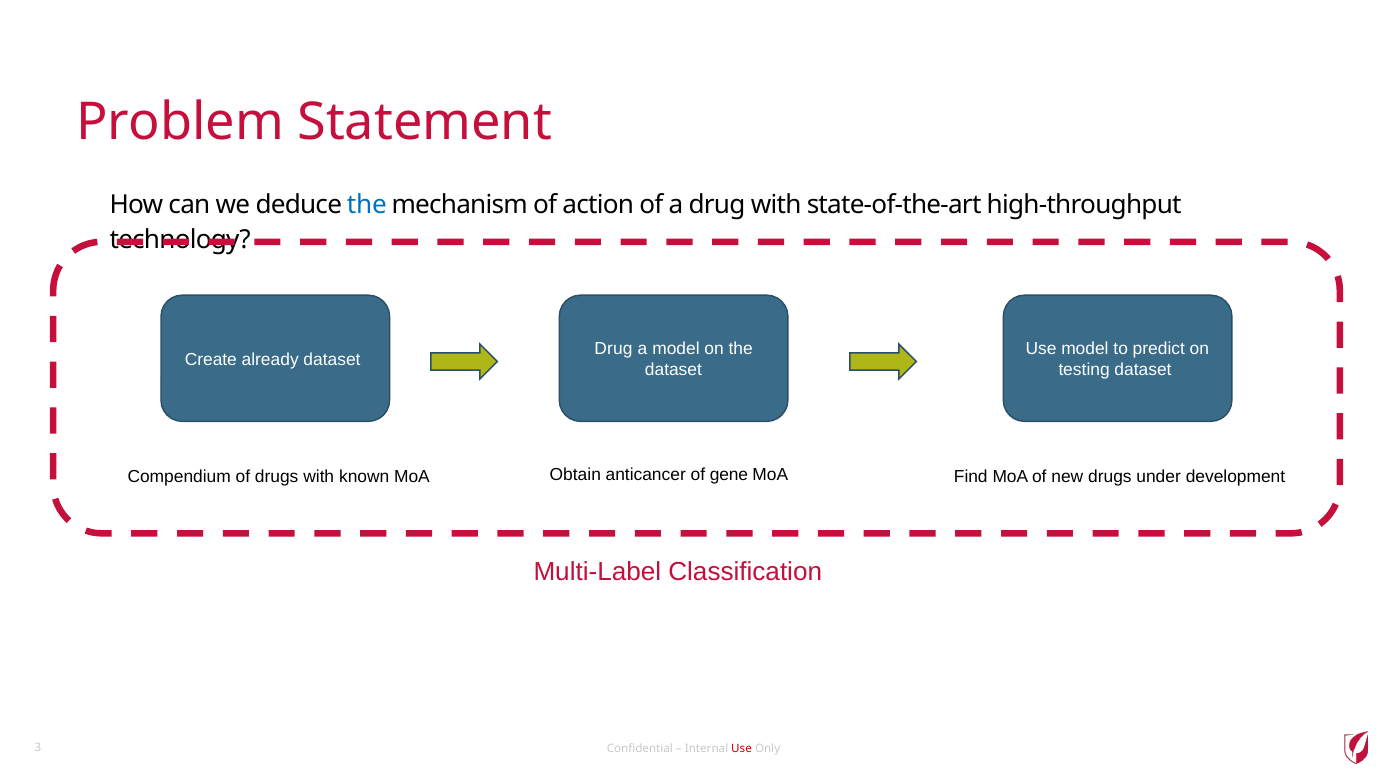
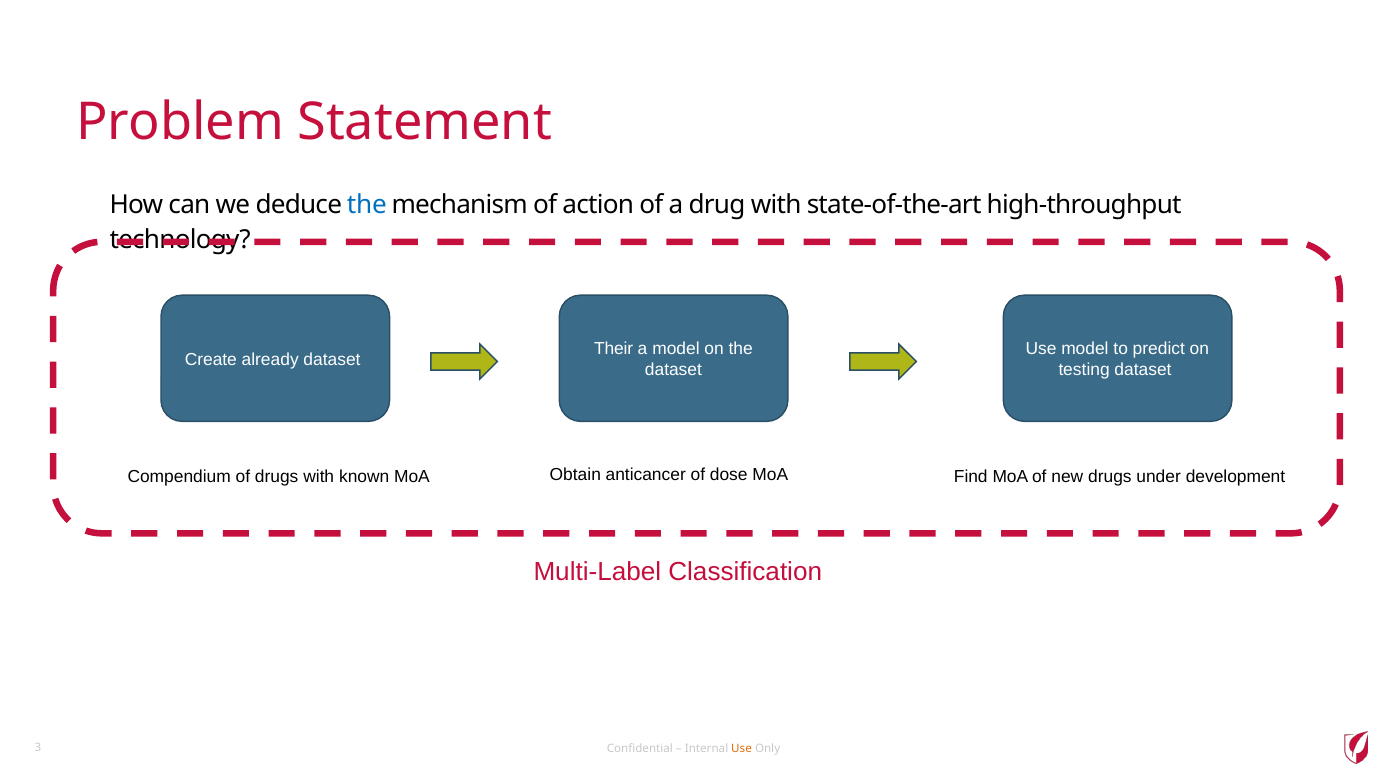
Drug: Drug -> Their (614, 349)
gene: gene -> dose (729, 475)
Use colour: red -> orange (742, 749)
